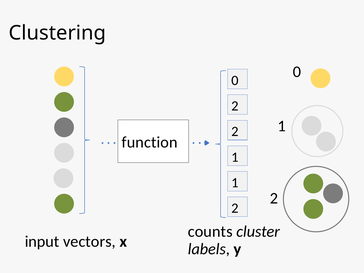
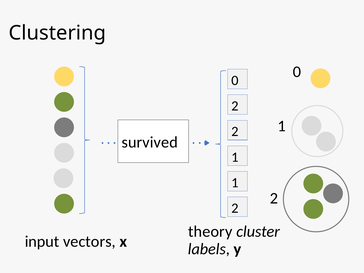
function: function -> survived (150, 142)
counts: counts -> theory (210, 232)
